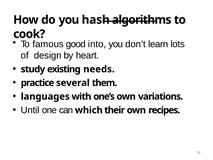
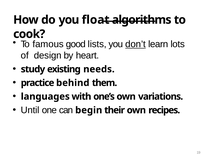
hash: hash -> float (96, 20)
into: into -> lists (97, 44)
don’t underline: none -> present (136, 44)
several: several -> behind (73, 83)
which: which -> begin (89, 110)
